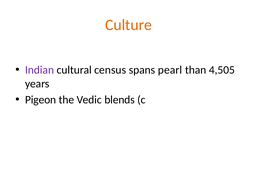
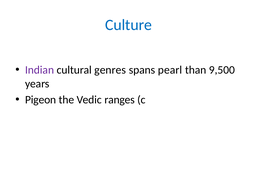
Culture colour: orange -> blue (128, 25)
census: census -> genres (110, 70)
4,505: 4,505 -> 9,500 (222, 70)
blends: blends -> ranges (120, 100)
